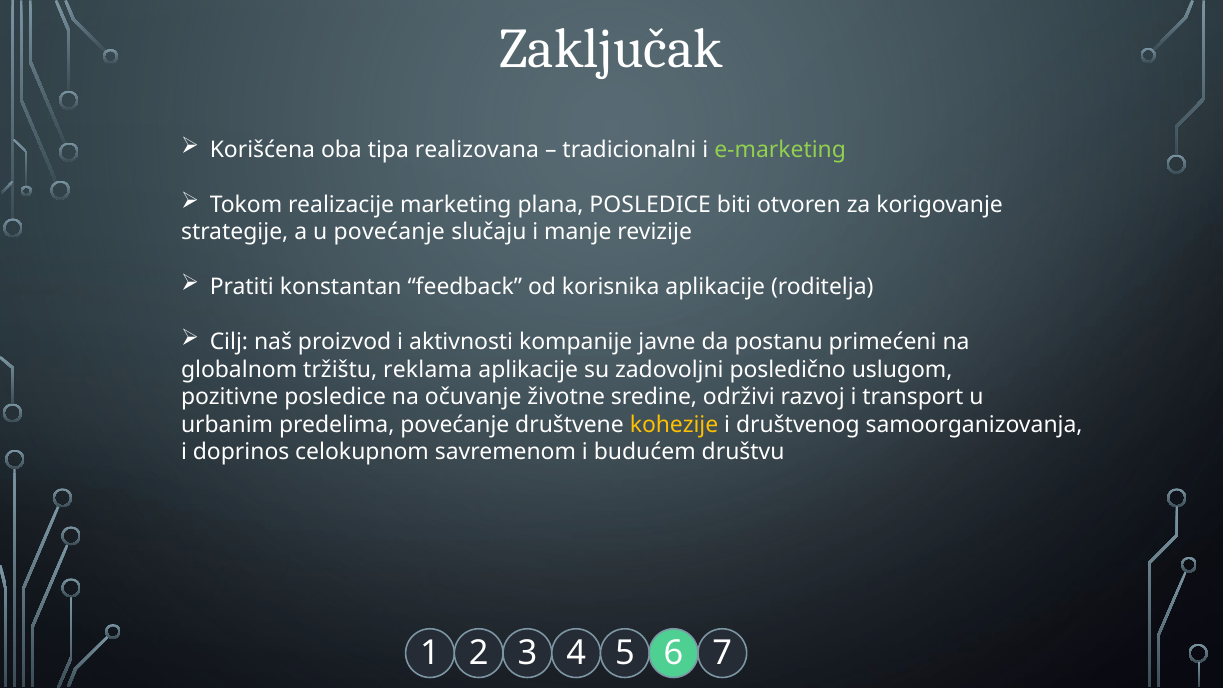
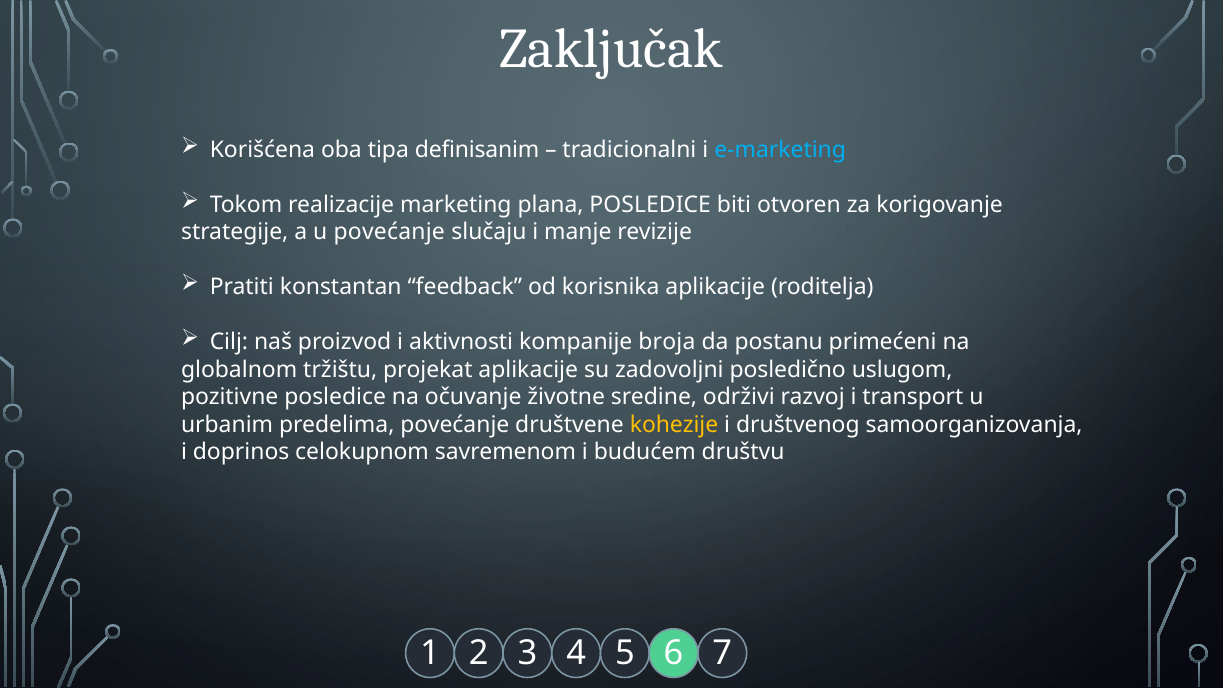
realizovana: realizovana -> definisanim (477, 149)
e-marketing colour: light green -> light blue (780, 149)
javne: javne -> broja (667, 342)
reklama: reklama -> projekat (428, 370)
